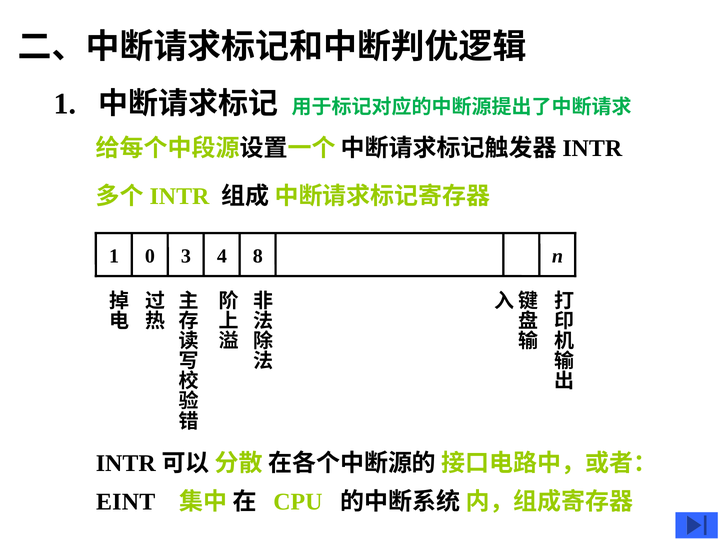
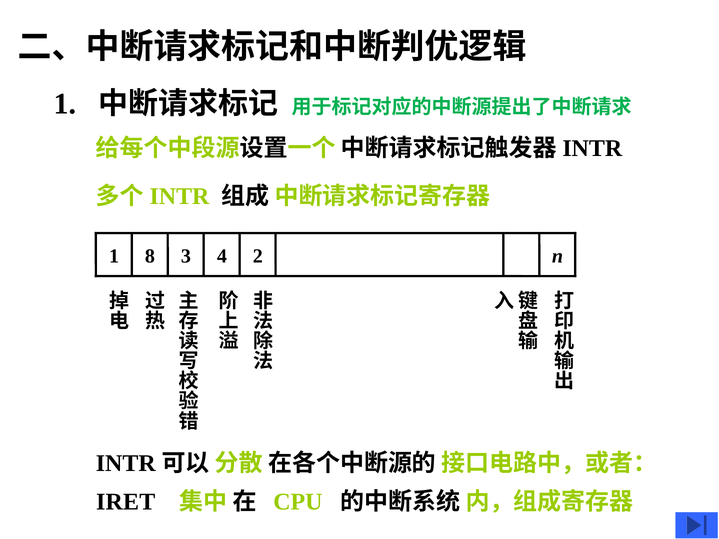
0: 0 -> 8 (150, 256)
8: 8 -> 2 (258, 256)
EINT: EINT -> IRET (126, 502)
